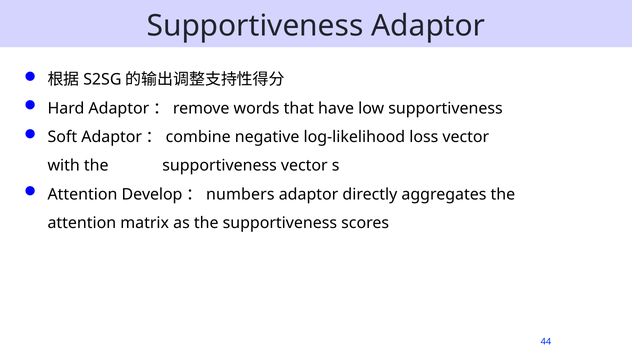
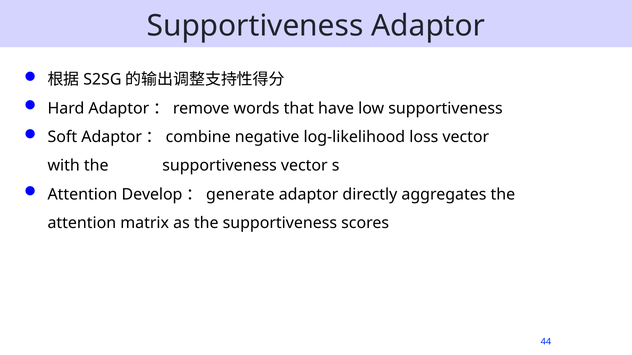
numbers: numbers -> generate (240, 195)
